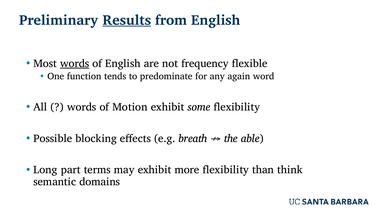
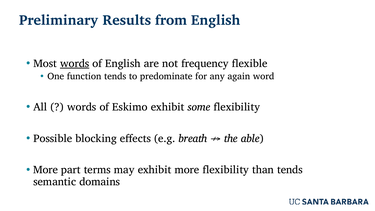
Results underline: present -> none (127, 20)
Motion: Motion -> Eskimo (130, 107)
Long: Long -> More (46, 170)
than think: think -> tends (290, 170)
